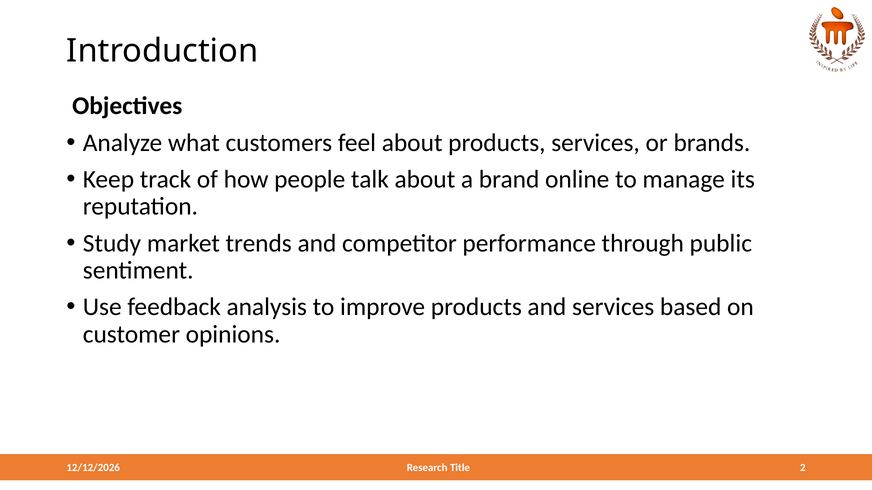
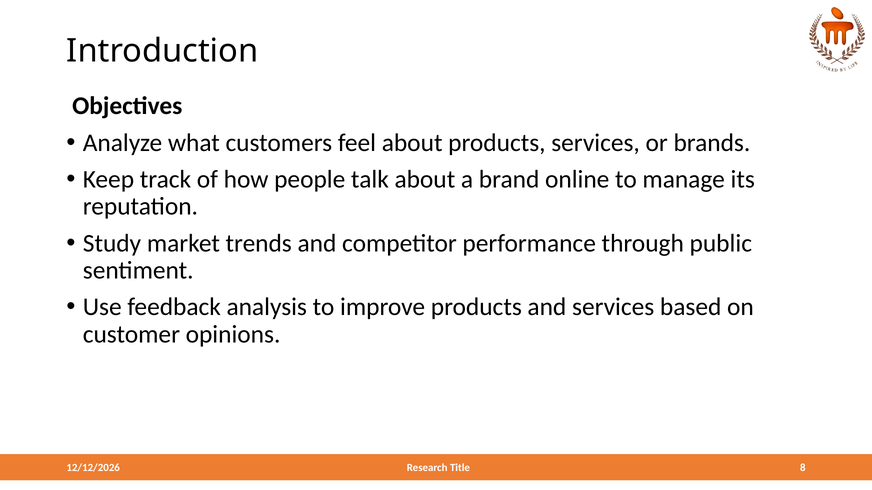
2: 2 -> 8 (803, 468)
